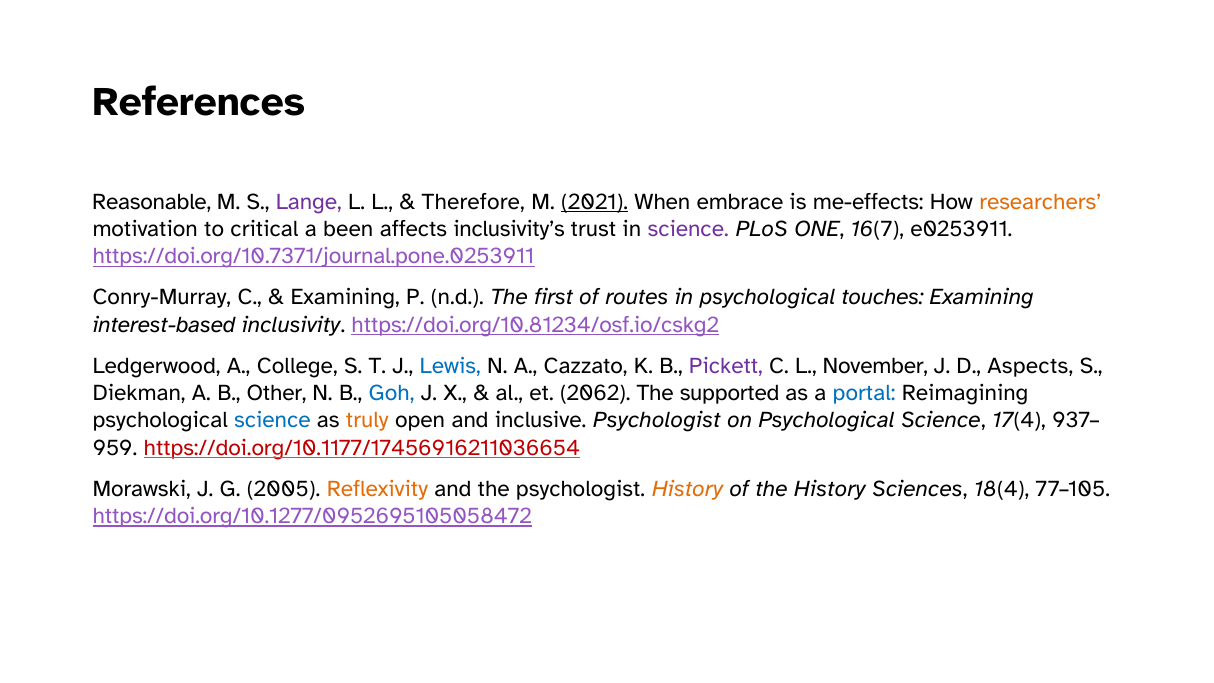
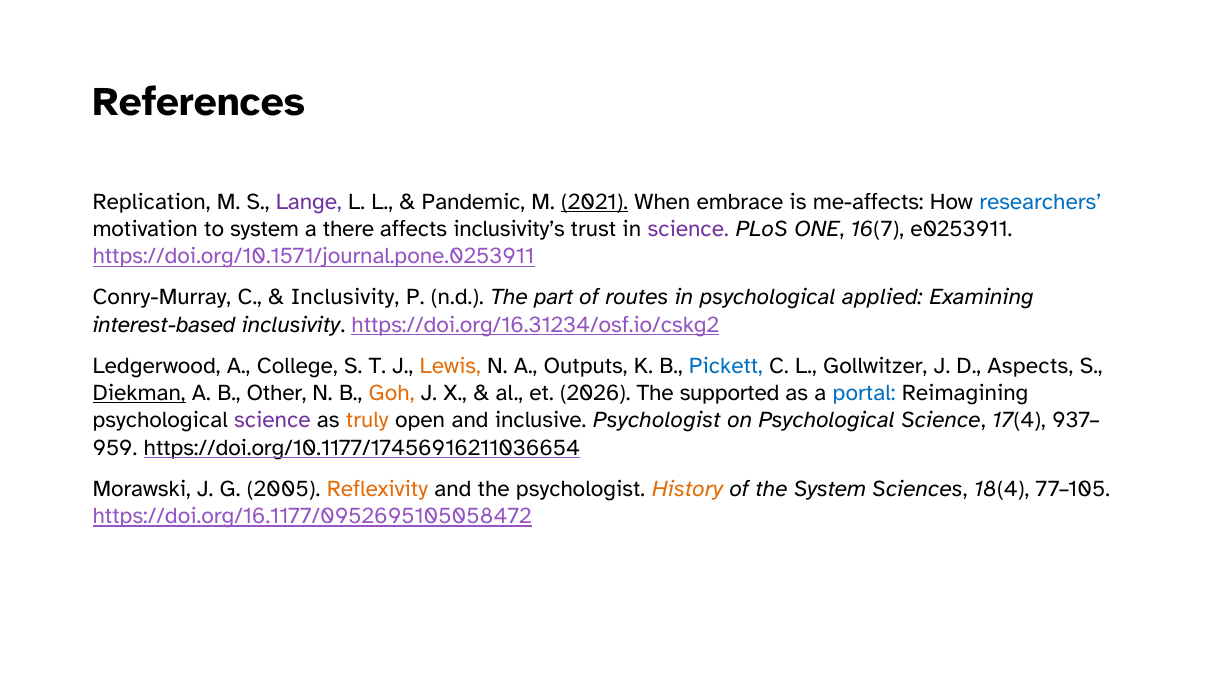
Reasonable: Reasonable -> Replication (152, 202)
Therefore: Therefore -> Pandemic (473, 202)
me-effects: me-effects -> me-affects (868, 202)
researchers colour: orange -> blue (1040, 202)
to critical: critical -> system (265, 229)
been: been -> there (348, 229)
https://doi.org/10.7371/journal.pone.0253911: https://doi.org/10.7371/journal.pone.0253911 -> https://doi.org/10.1571/journal.pone.0253911 (313, 256)
Examining: Examining -> Inclusivity (345, 297)
first: first -> part (554, 297)
touches: touches -> applied (882, 297)
https://doi.org/10.81234/osf.io/cskg2: https://doi.org/10.81234/osf.io/cskg2 -> https://doi.org/16.31234/osf.io/cskg2 (535, 325)
Lewis colour: blue -> orange (450, 366)
Cazzato: Cazzato -> Outputs (586, 366)
Pickett colour: purple -> blue (726, 366)
November: November -> Gollwitzer (875, 366)
Diekman underline: none -> present (139, 393)
Goh colour: blue -> orange (392, 393)
2062: 2062 -> 2026 (595, 393)
science colour: blue -> purple (272, 420)
https://doi.org/10.1177/17456916211036654 colour: red -> black (362, 448)
the History: History -> System (830, 489)
https://doi.org/10.1277/0952695105058472: https://doi.org/10.1277/0952695105058472 -> https://doi.org/16.1177/0952695105058472 (312, 516)
